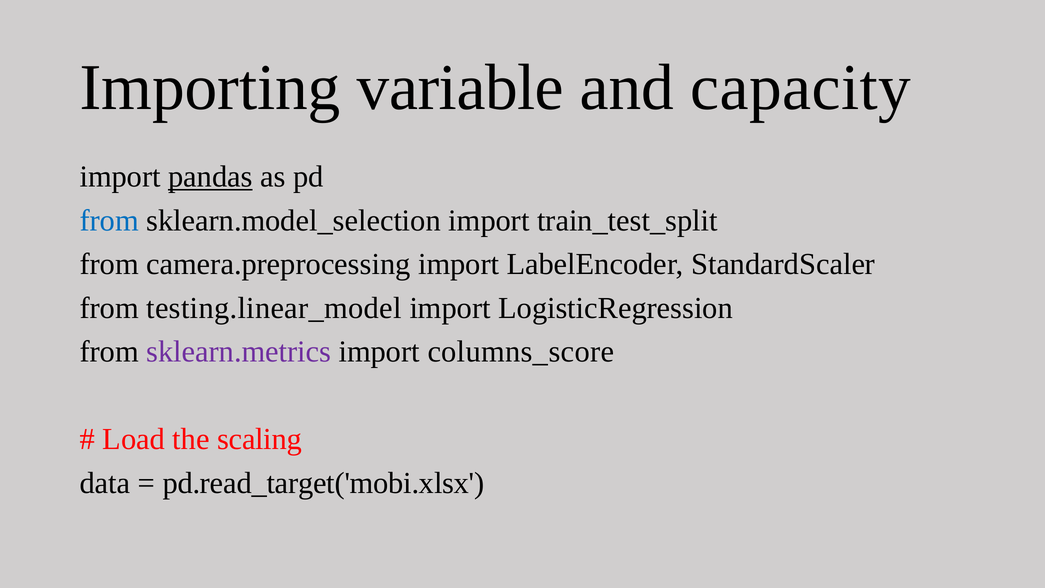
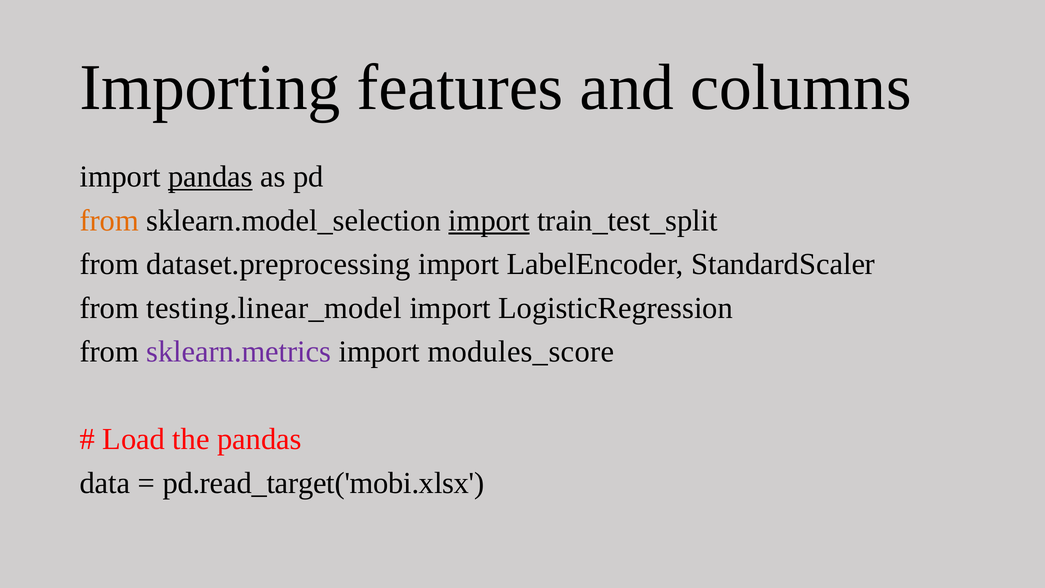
variable: variable -> features (460, 88)
capacity: capacity -> columns (801, 88)
from colour: blue -> orange (109, 220)
import underline: none -> present (489, 220)
camera.preprocessing: camera.preprocessing -> dataset.preprocessing (278, 264)
columns_score: columns_score -> modules_score (521, 352)
the scaling: scaling -> pandas (259, 439)
